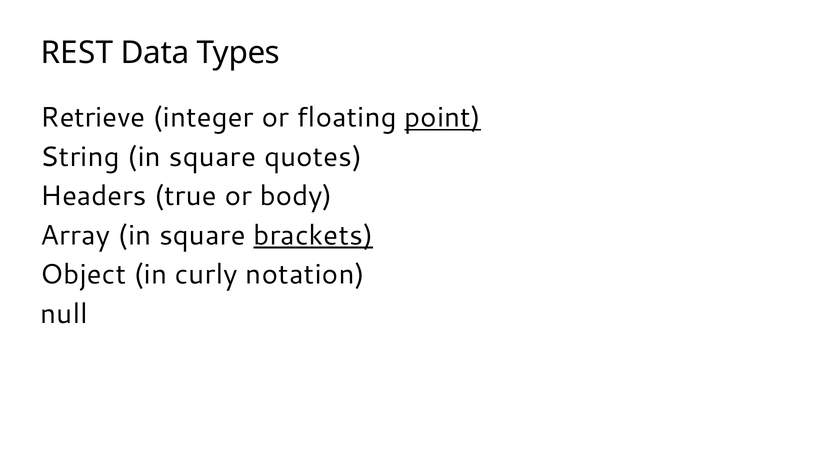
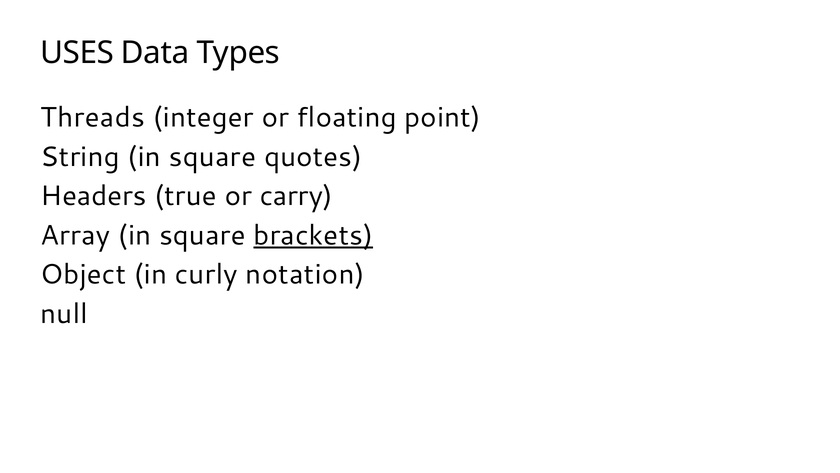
REST: REST -> USES (77, 53)
Retrieve: Retrieve -> Threads (93, 118)
point underline: present -> none (443, 118)
body: body -> carry (296, 196)
